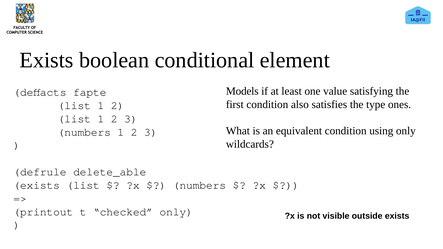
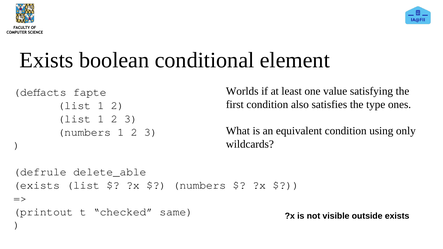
Models: Models -> Worlds (242, 91)
checked only: only -> same (176, 212)
